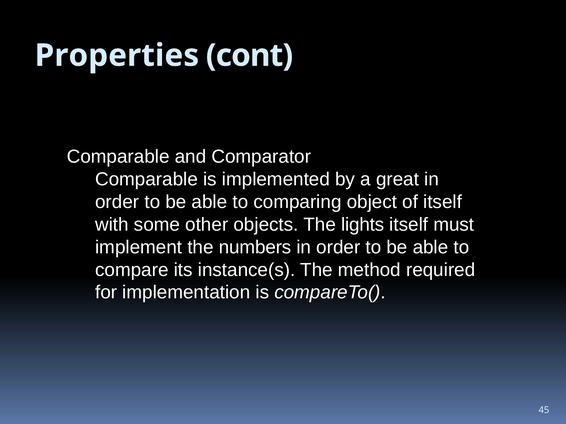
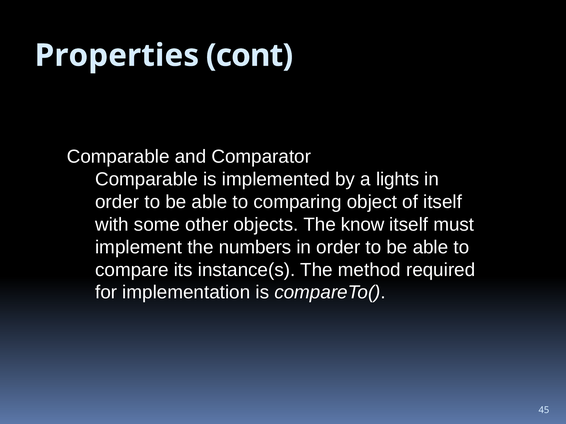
great: great -> lights (398, 180)
lights: lights -> know (363, 225)
